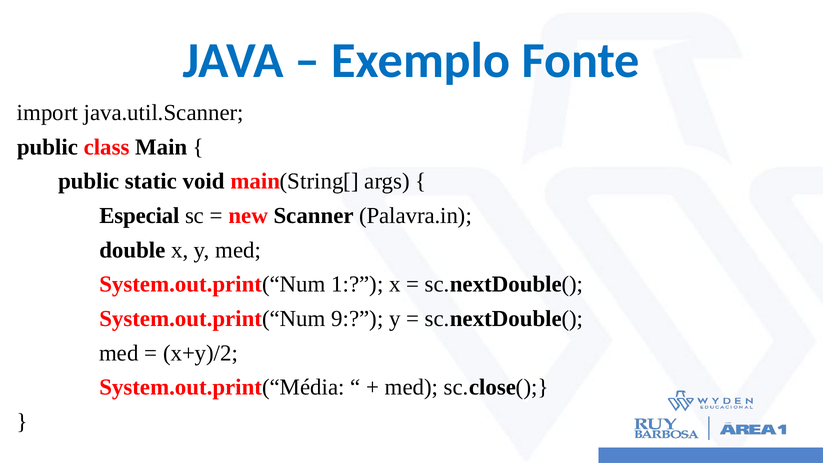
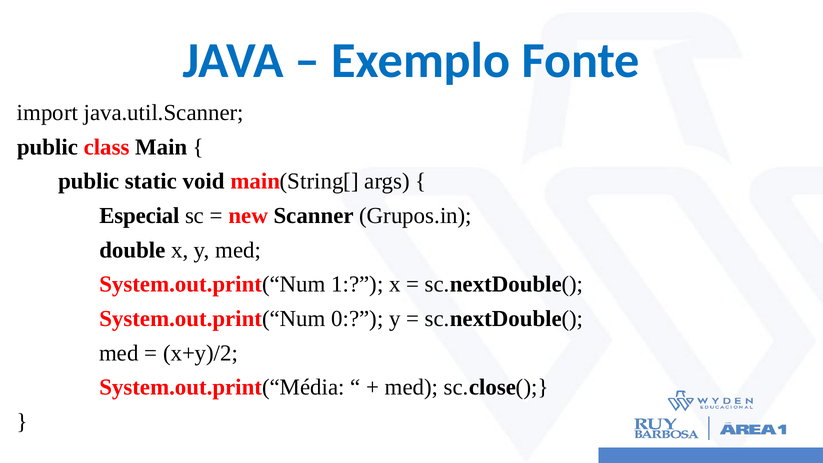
Palavra.in: Palavra.in -> Grupos.in (416, 216)
9: 9 -> 0 (357, 319)
